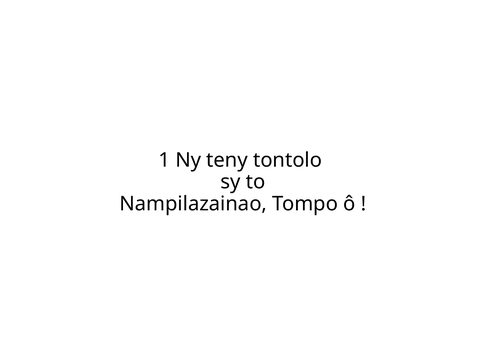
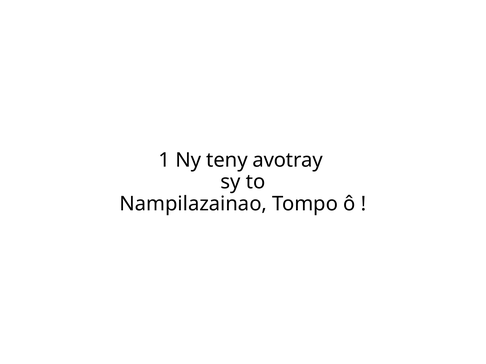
tontolo: tontolo -> avotray (288, 160)
